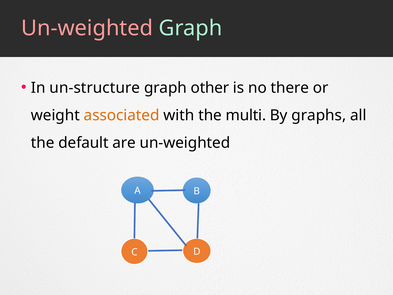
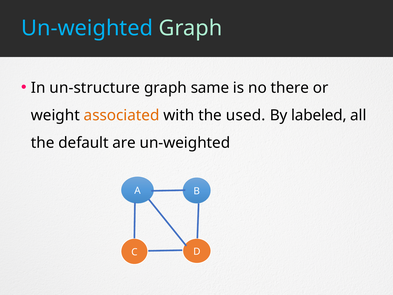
Un-weighted colour: pink -> light blue (87, 28)
other: other -> same (210, 88)
multi: multi -> used (246, 115)
graphs: graphs -> labeled (319, 115)
